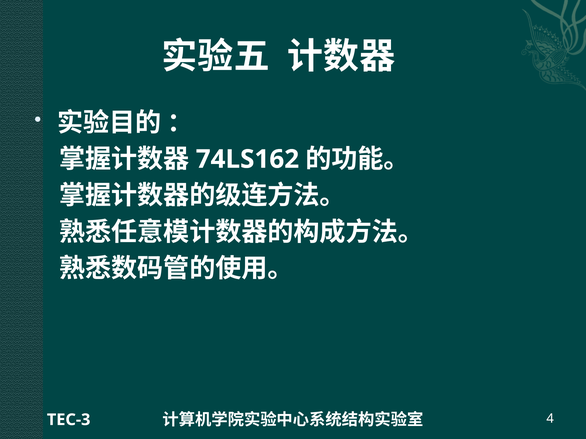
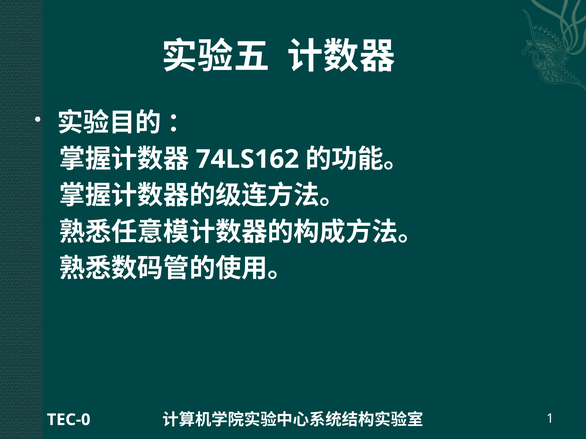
TEC-3: TEC-3 -> TEC-0 (69, 420)
4: 4 -> 1 (550, 419)
